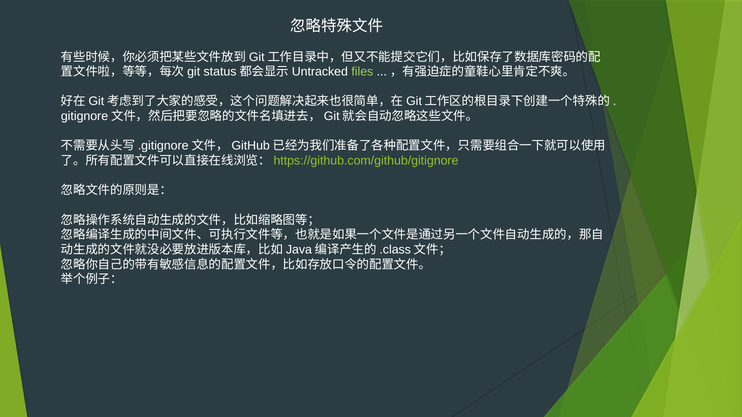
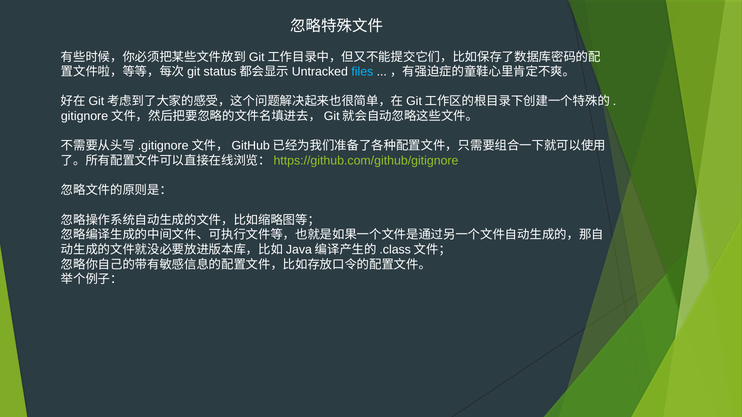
files colour: light green -> light blue (362, 72)
